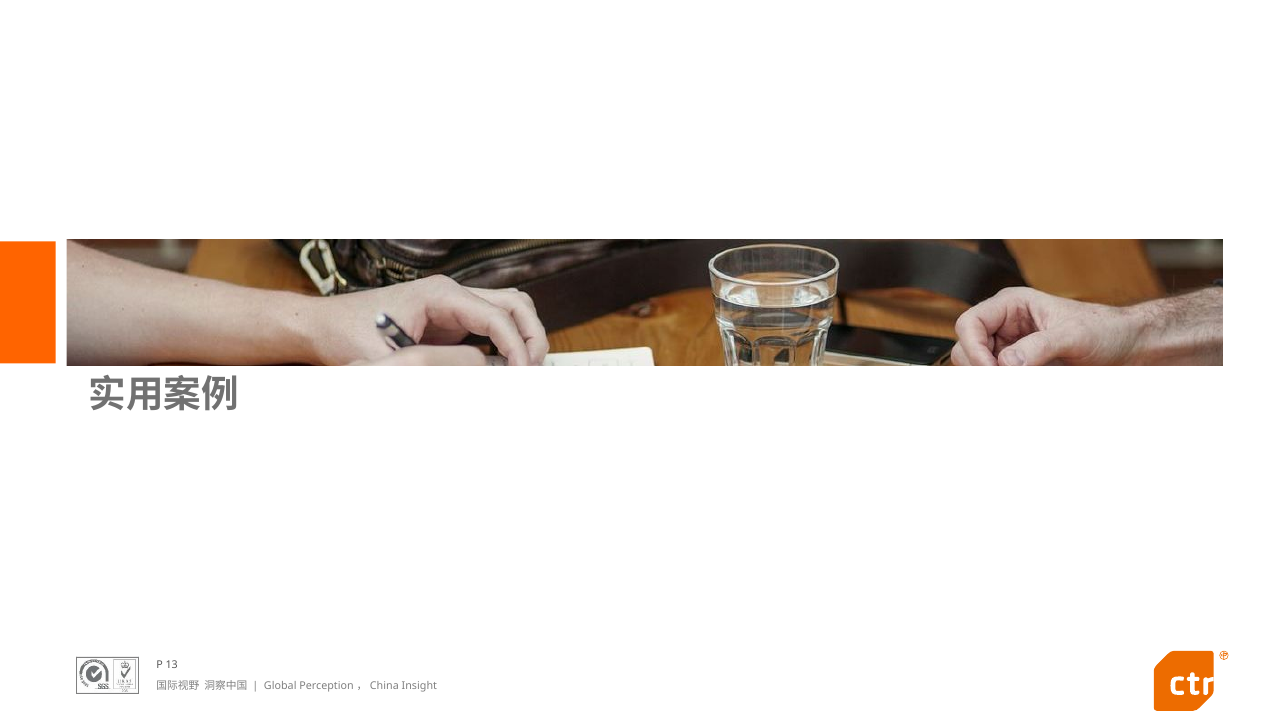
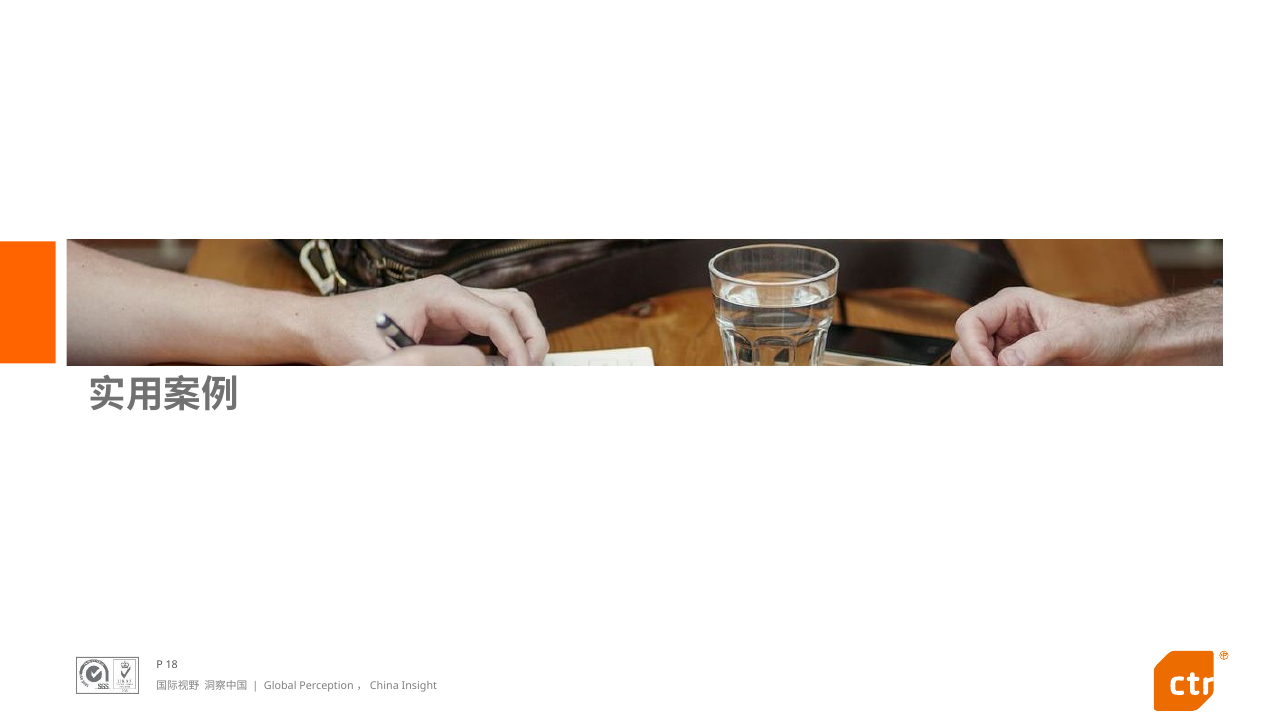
13: 13 -> 18 (172, 666)
